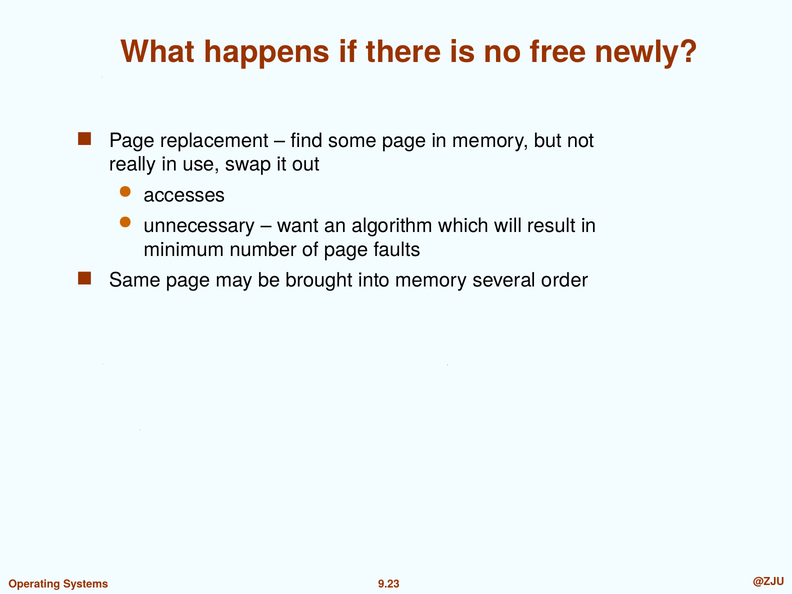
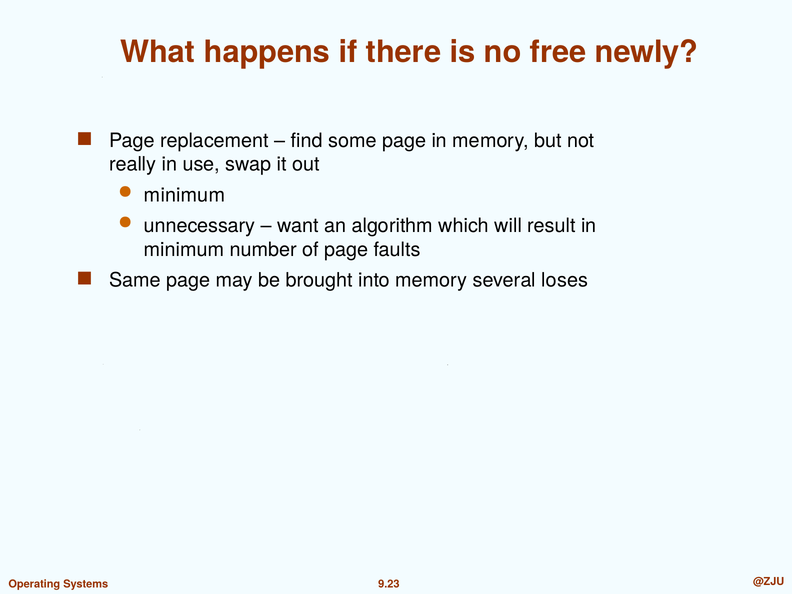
accesses: accesses -> minimum (184, 195)
order: order -> loses (565, 280)
